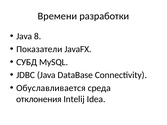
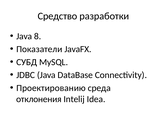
Времени: Времени -> Средство (57, 16)
Обуславливается: Обуславливается -> Проектированию (51, 88)
